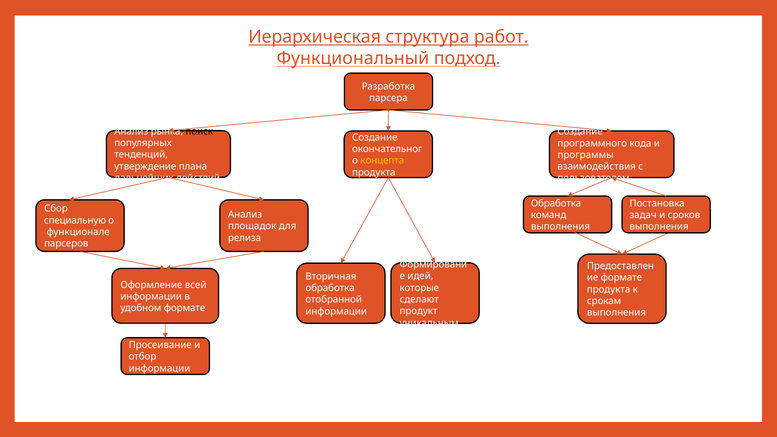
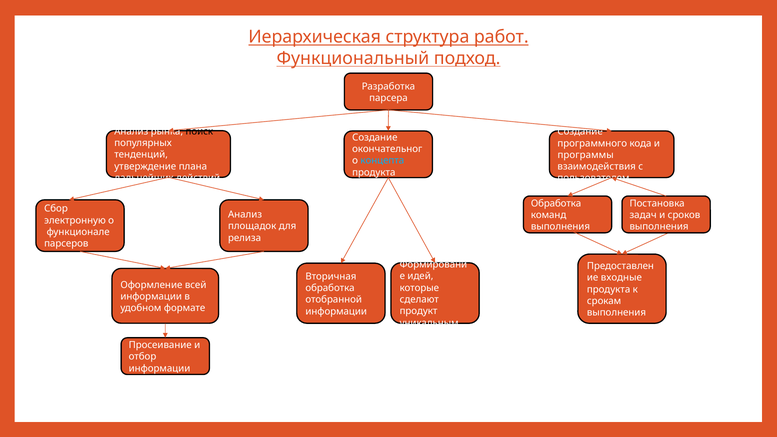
концепта colour: yellow -> light blue (382, 161)
специальную: специальную -> электронную (75, 220)
формате: формате -> входные (621, 278)
